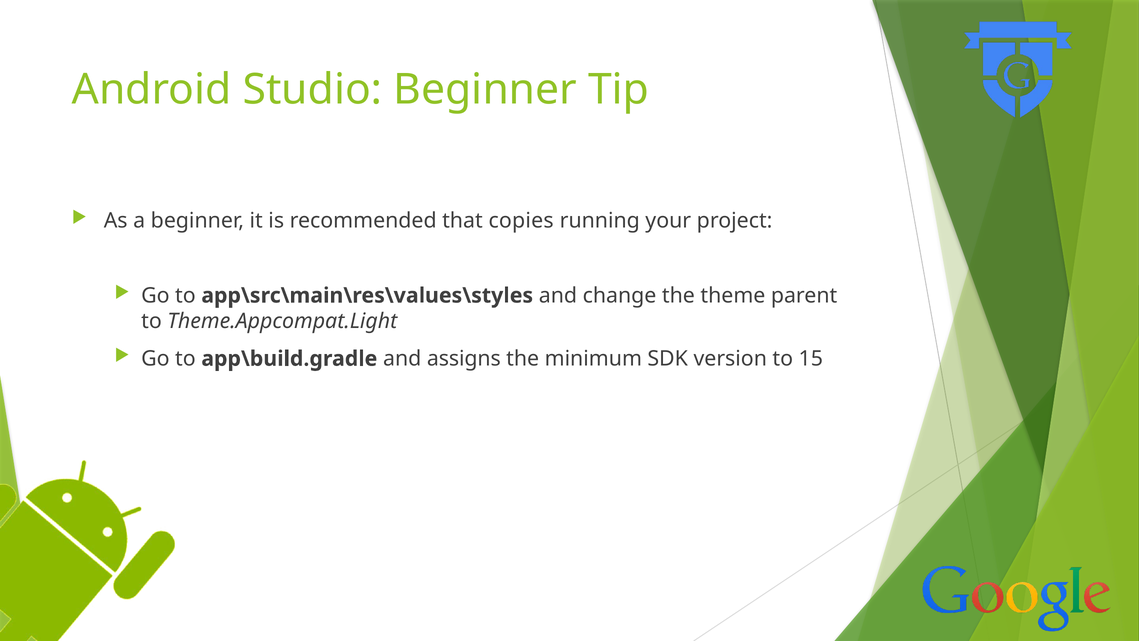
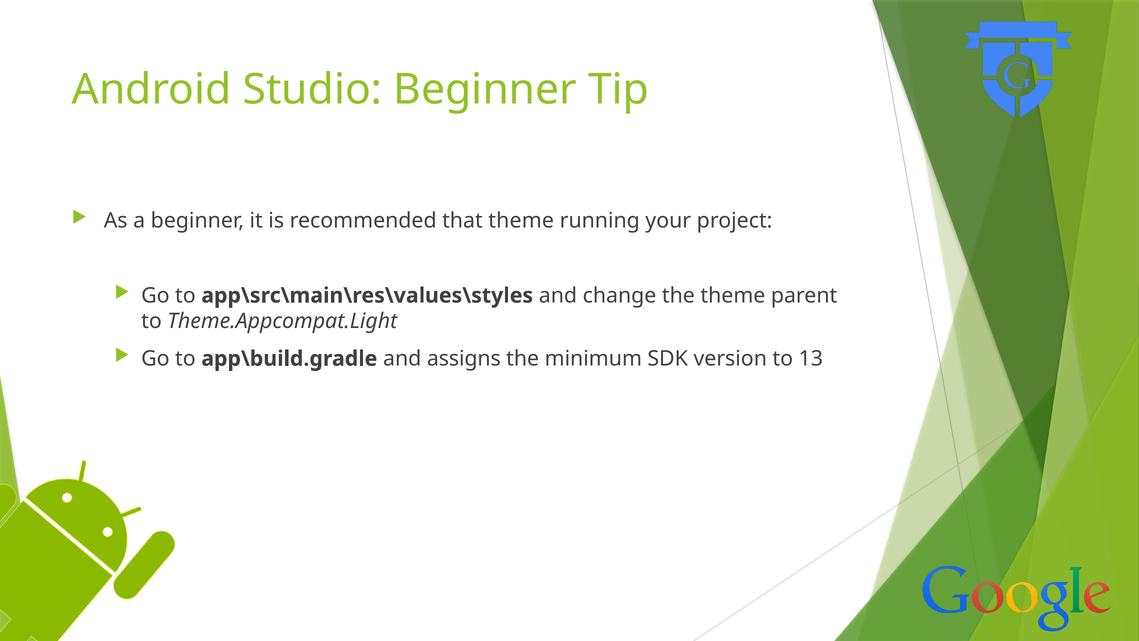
that copies: copies -> theme (521, 220)
15: 15 -> 13 (811, 359)
